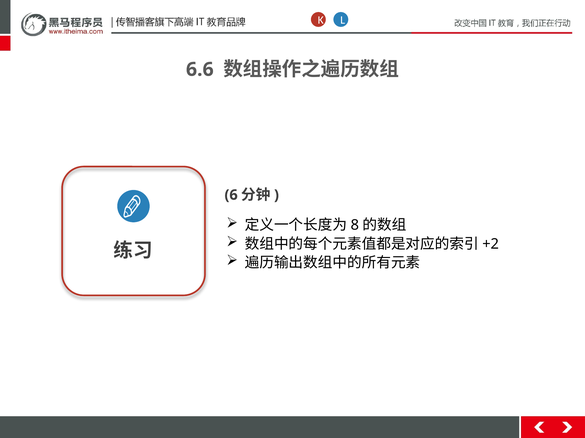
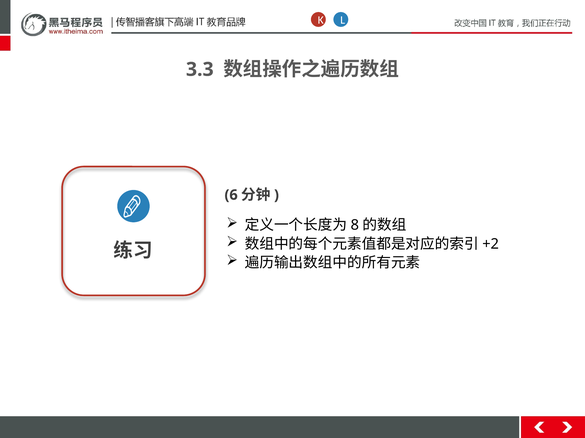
6.6: 6.6 -> 3.3 (200, 70)
